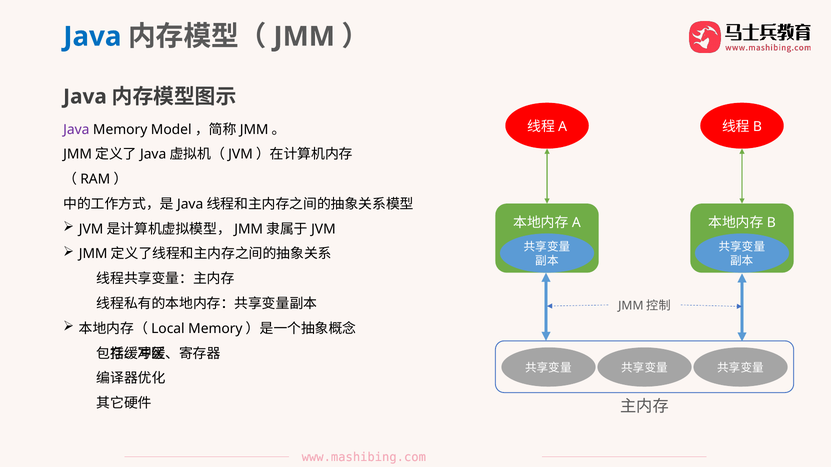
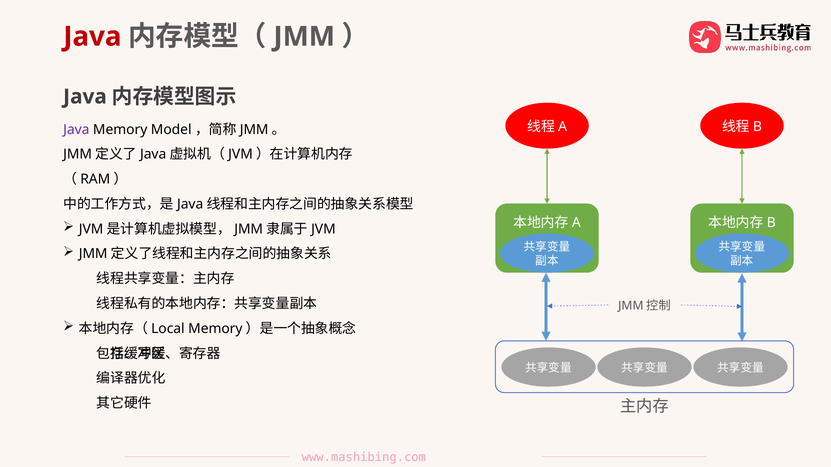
Java colour: blue -> red (92, 37)
